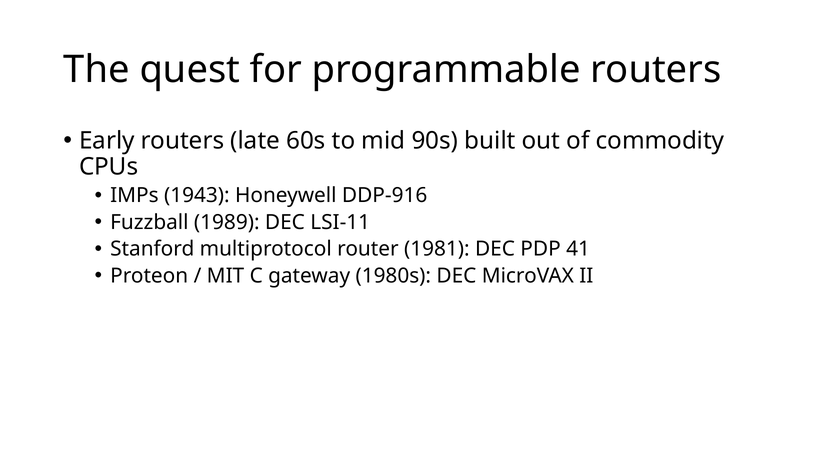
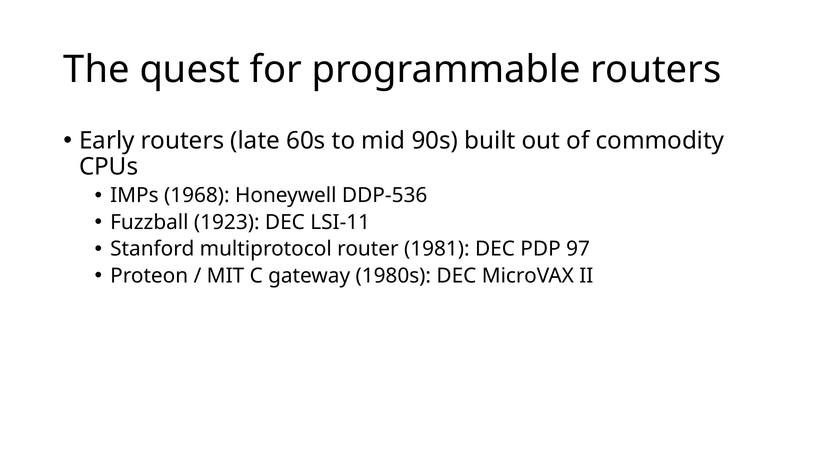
1943: 1943 -> 1968 (197, 196)
DDP-916: DDP-916 -> DDP-536 (385, 196)
1989: 1989 -> 1923 (227, 222)
41: 41 -> 97 (578, 249)
